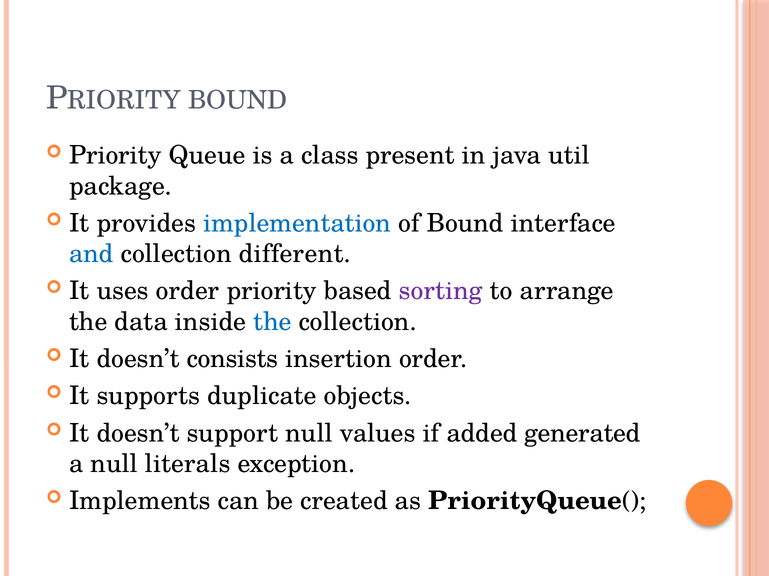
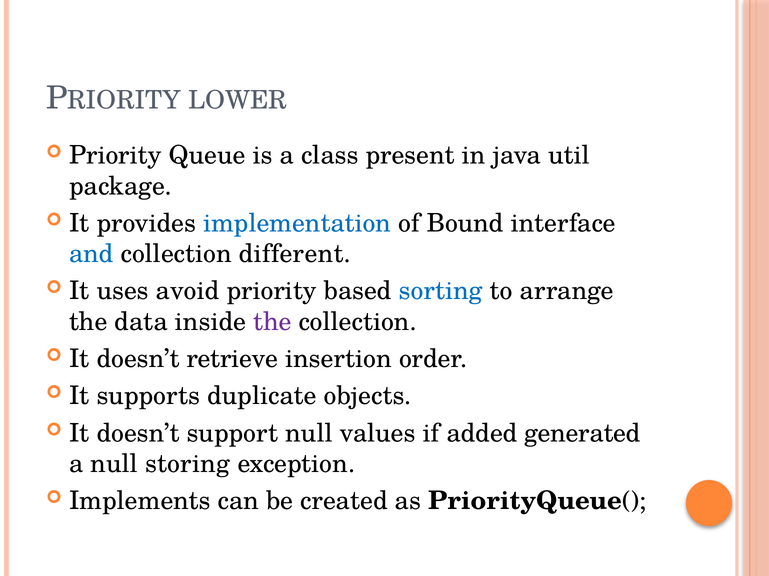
BOUND: BOUND -> LOWER (238, 101)
uses order: order -> avoid (188, 291)
sorting colour: purple -> blue (441, 291)
the colour: blue -> purple (272, 322)
consists: consists -> retrieve (232, 359)
literals: literals -> storing (188, 464)
